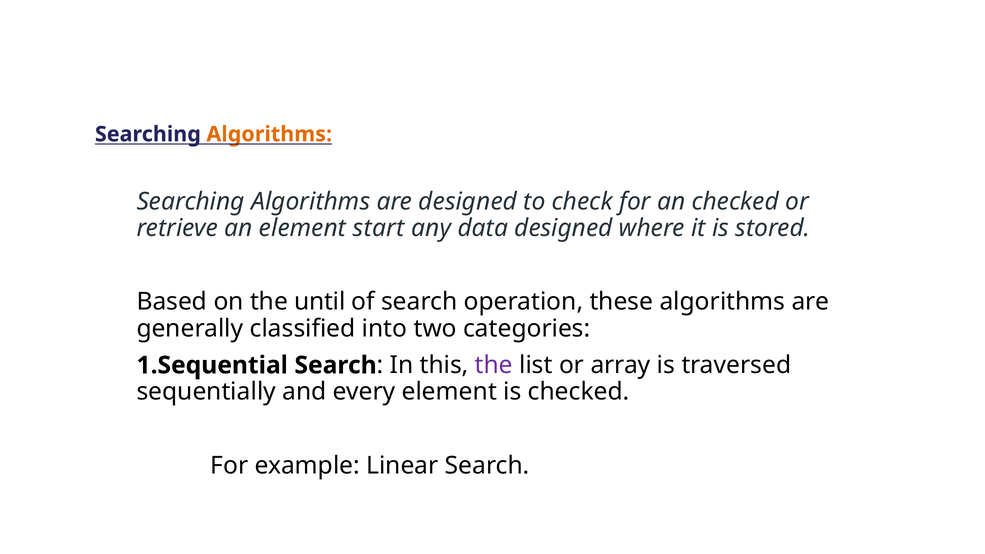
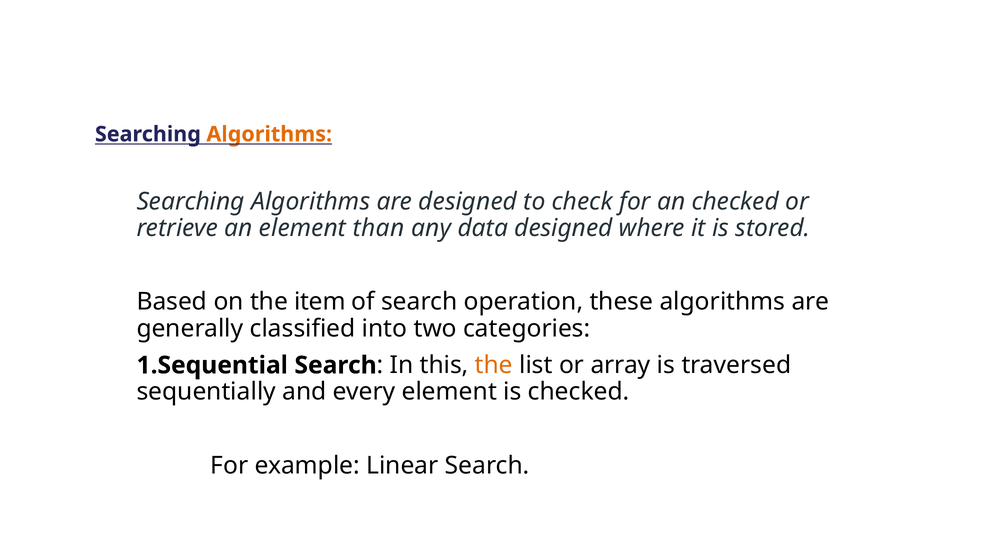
start: start -> than (379, 228)
until: until -> item (320, 302)
the colour: purple -> orange (494, 365)
